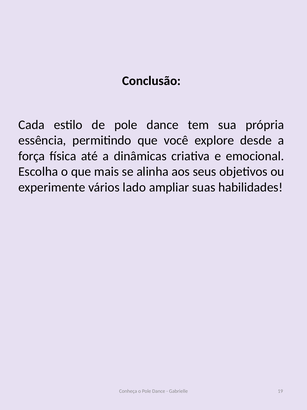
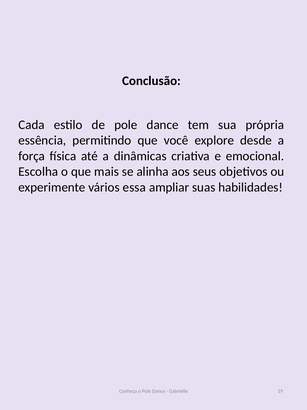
lado: lado -> essa (134, 187)
